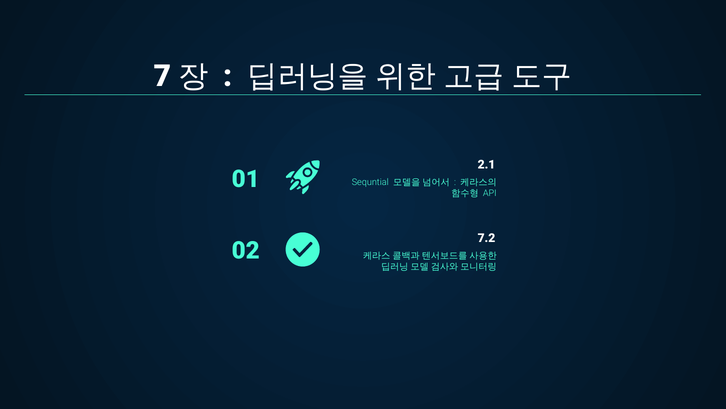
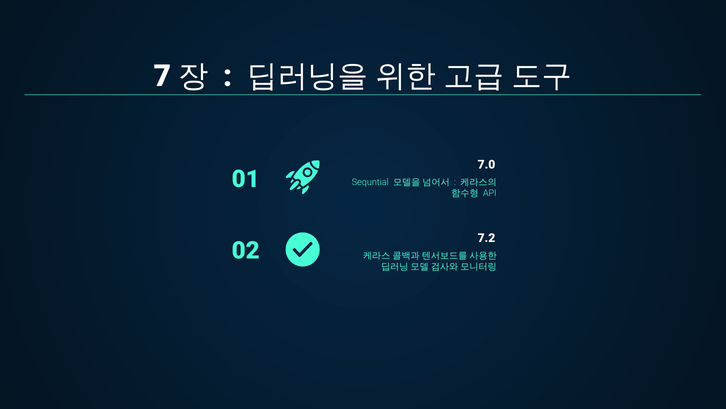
2.1: 2.1 -> 7.0 (486, 165)
